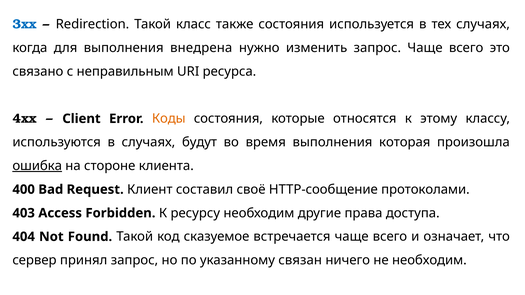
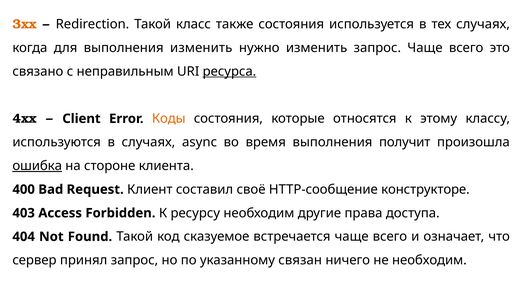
3xx colour: blue -> orange (25, 24)
выполнения внедрена: внедрена -> изменить (201, 48)
ресурса underline: none -> present (229, 72)
будут: будут -> async (199, 142)
которая: которая -> получит (405, 142)
протоколами: протоколами -> конструкторе (425, 190)
